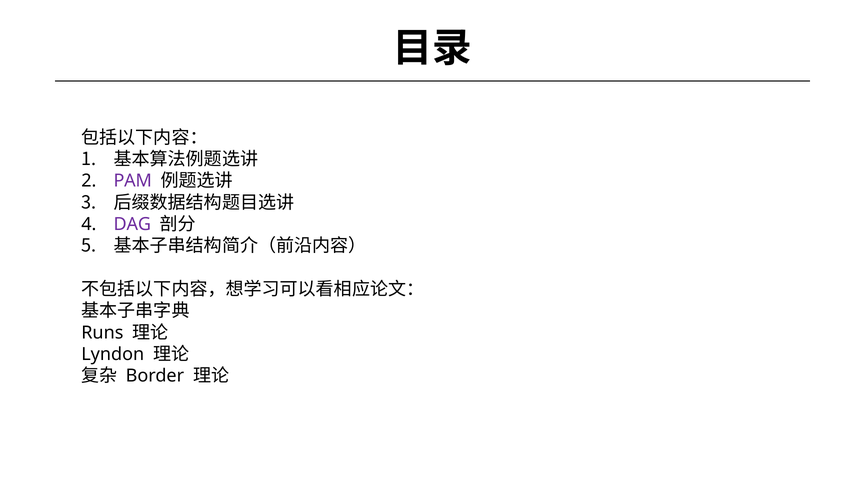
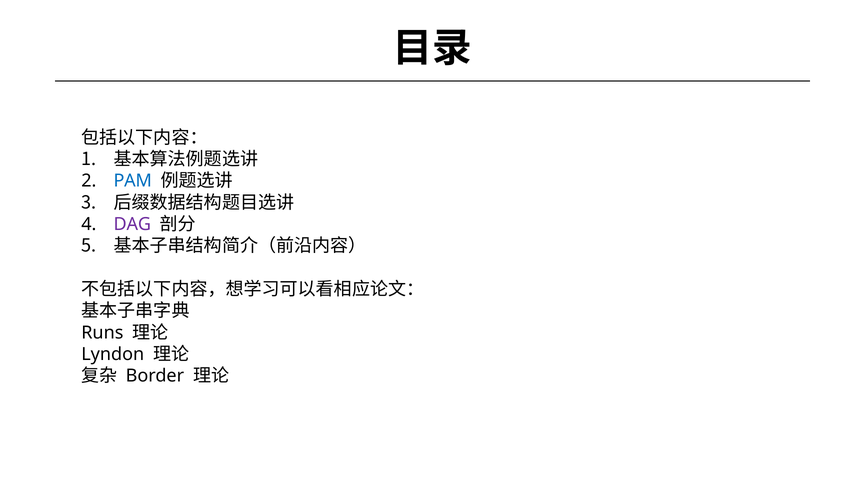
PAM colour: purple -> blue (133, 181)
